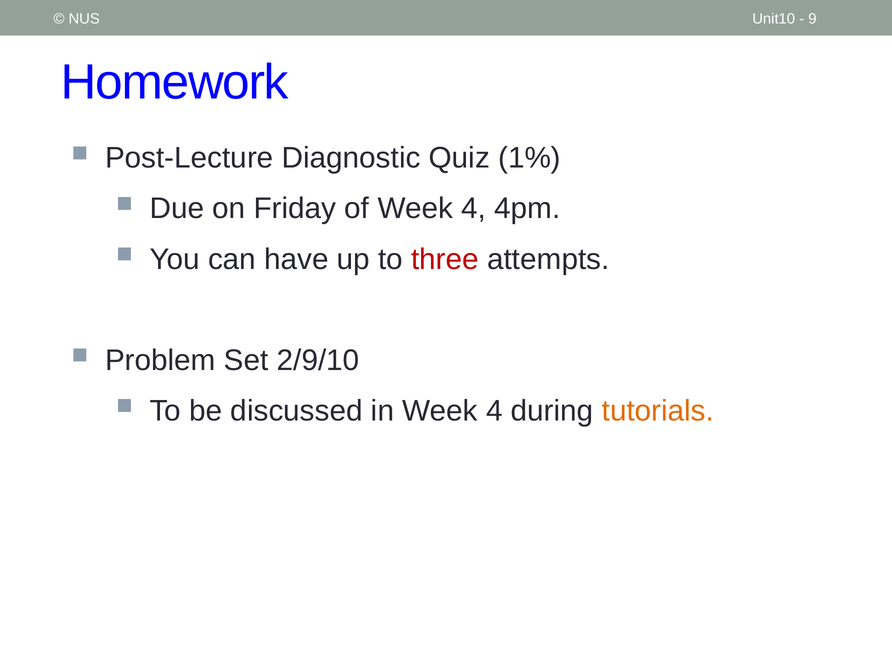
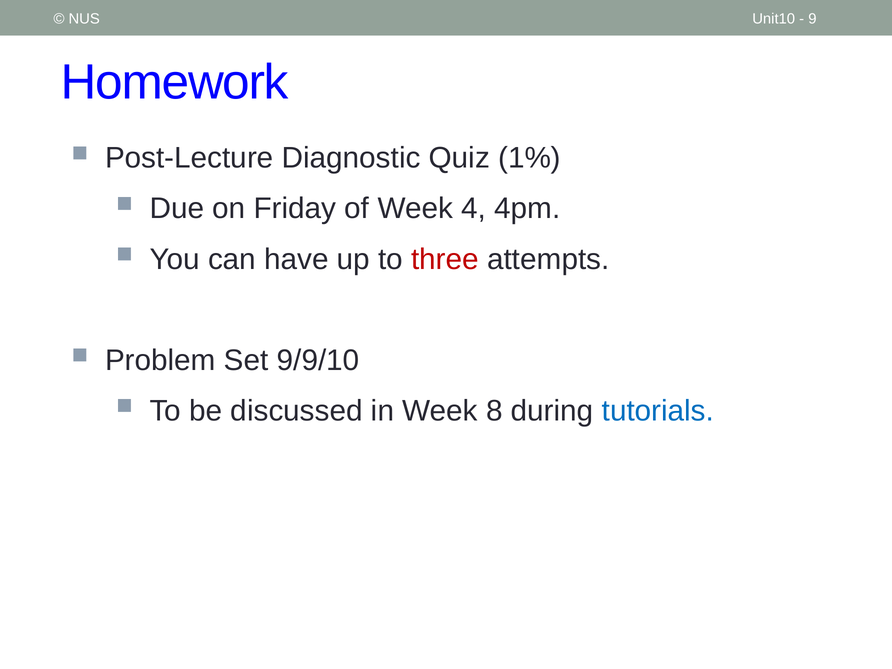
2/9/10: 2/9/10 -> 9/9/10 (318, 360)
in Week 4: 4 -> 8 (494, 411)
tutorials colour: orange -> blue (658, 411)
